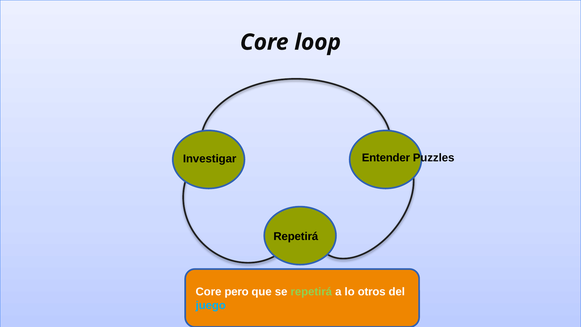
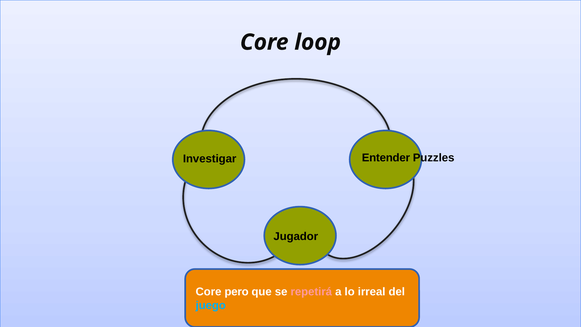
Repetirá: Repetirá -> Jugador (296, 236)
repetirá colour: light green -> pink (311, 292)
lo otros: otros -> irreal (372, 292)
